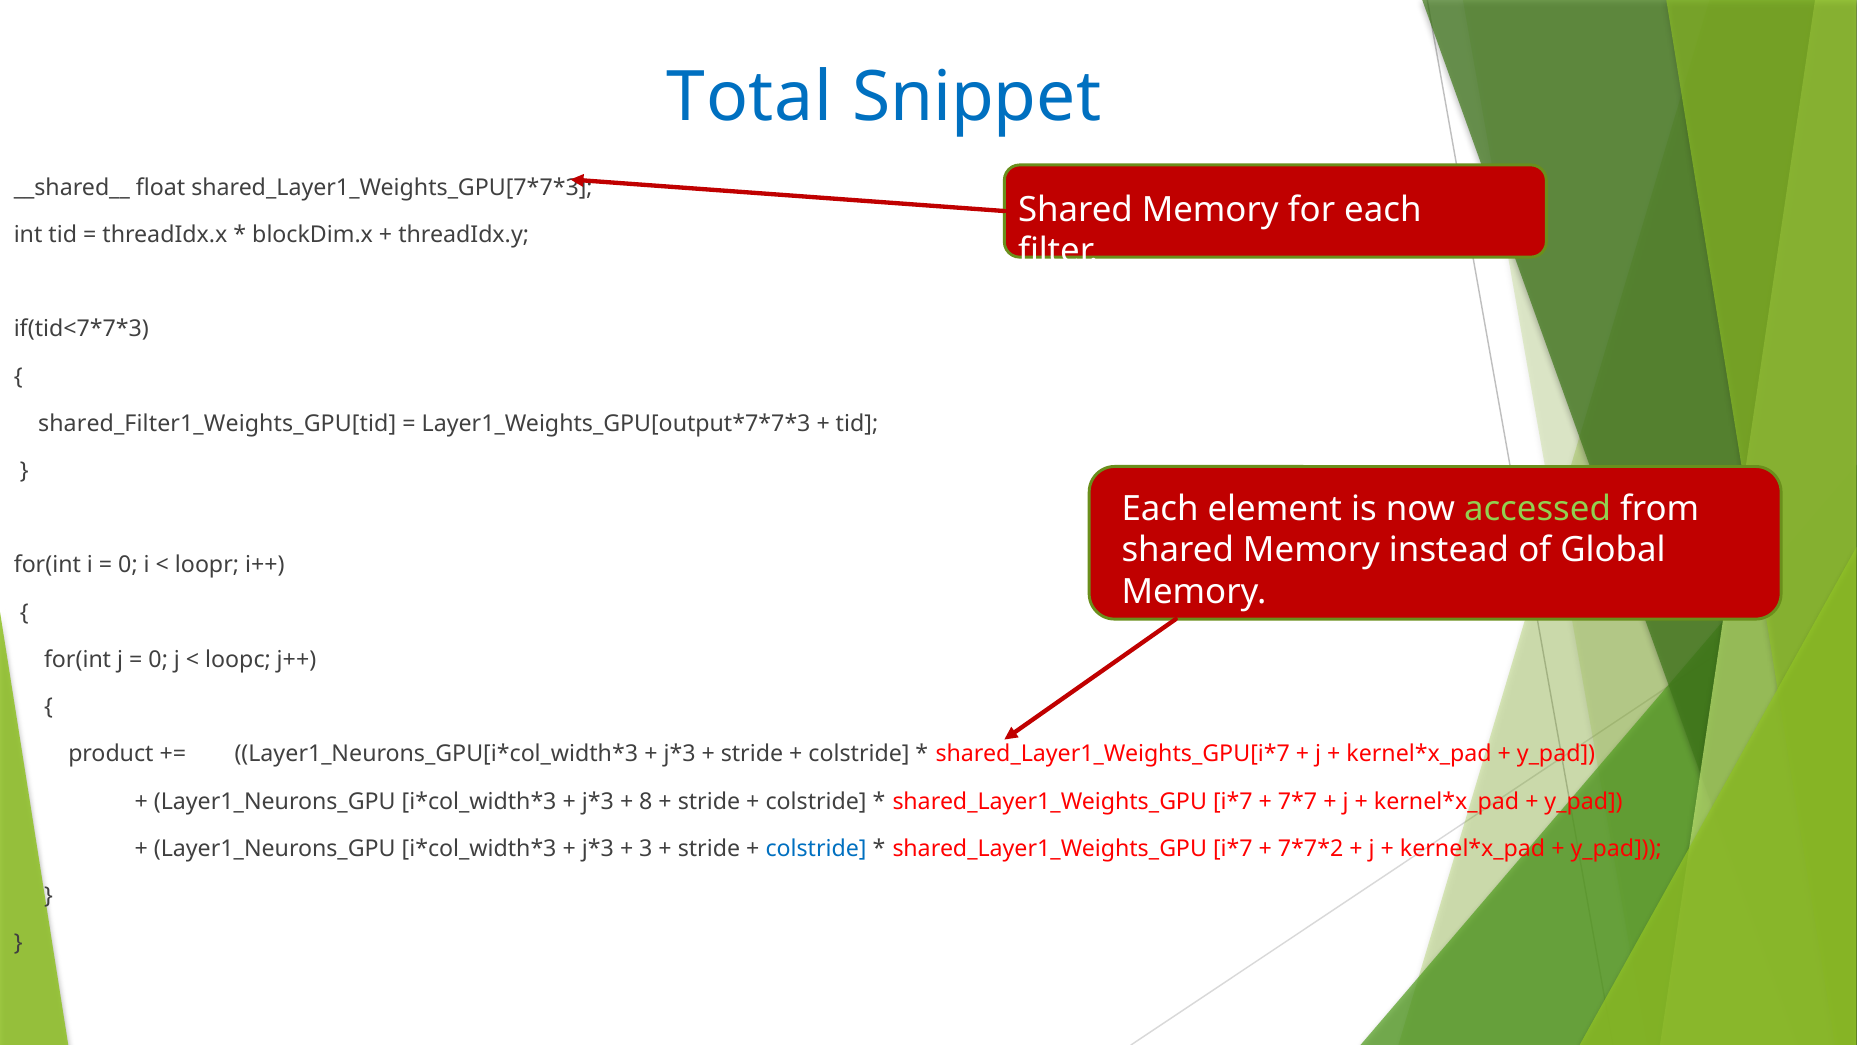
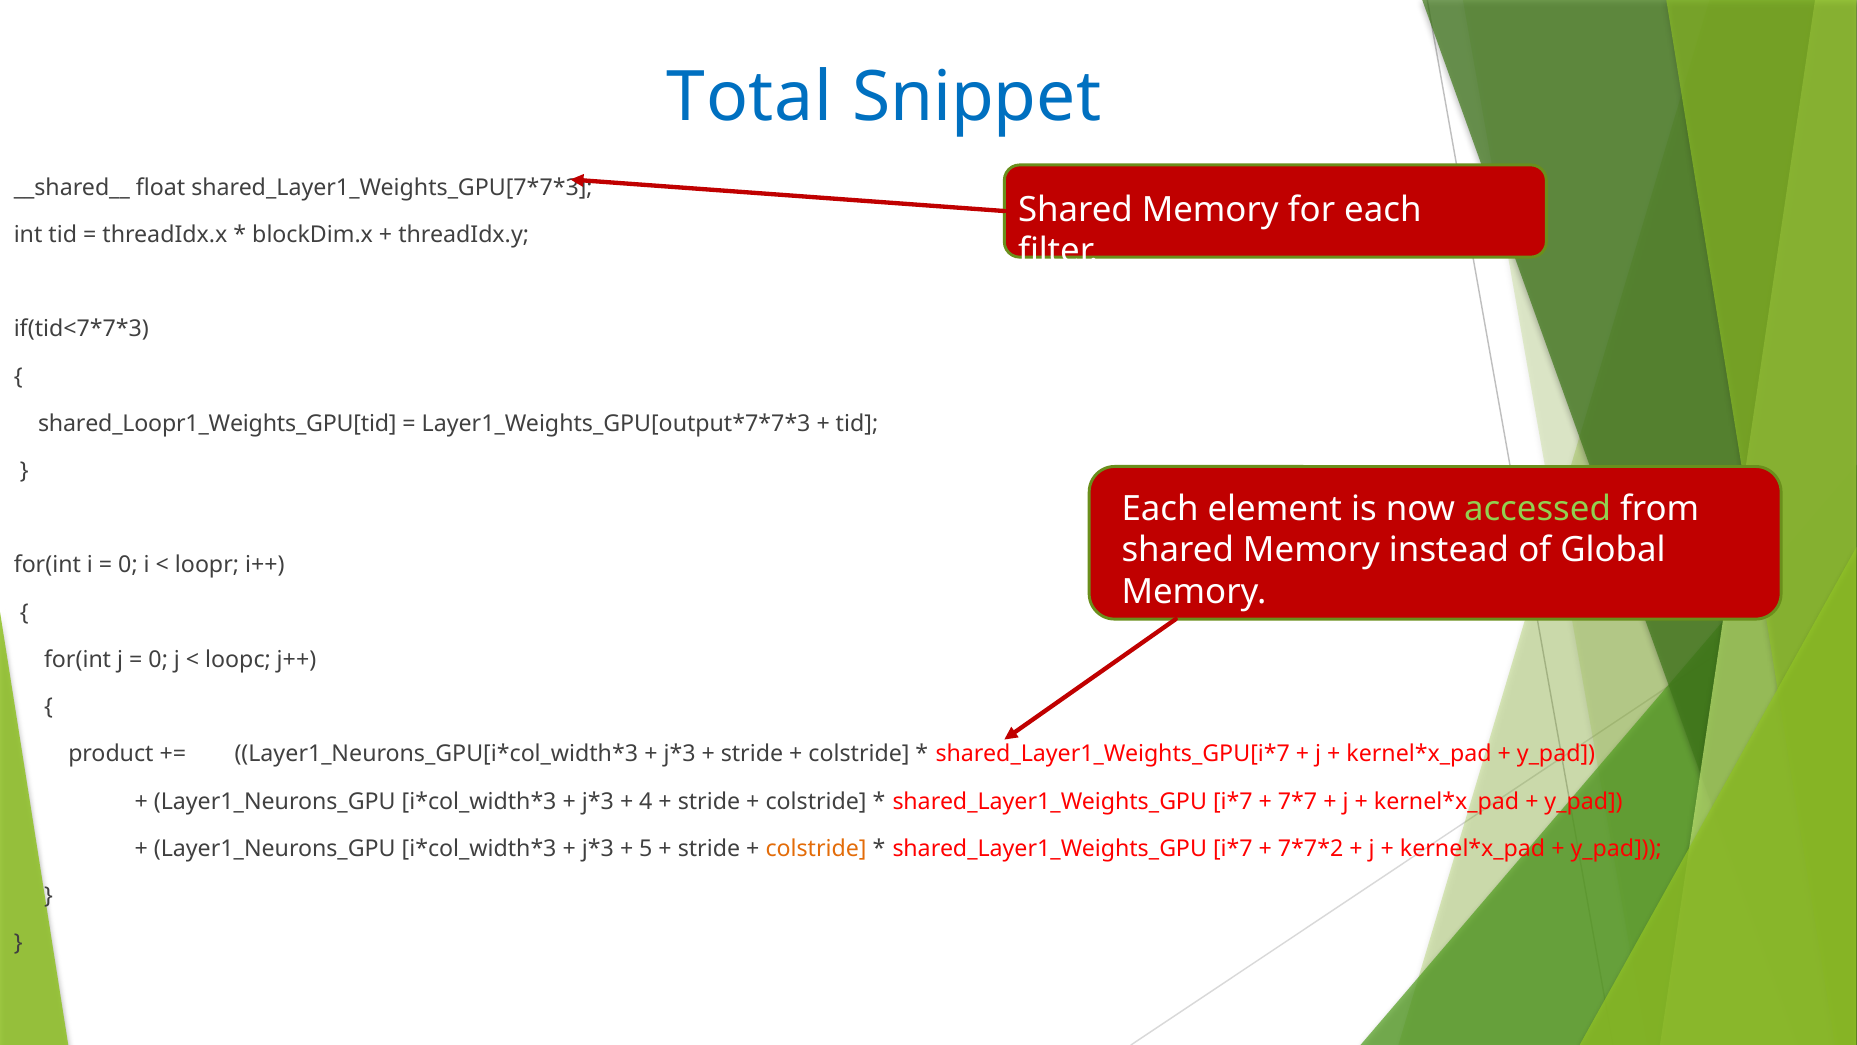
shared_Filter1_Weights_GPU[tid: shared_Filter1_Weights_GPU[tid -> shared_Loopr1_Weights_GPU[tid (217, 423)
8: 8 -> 4 (646, 801)
3: 3 -> 5 (646, 848)
colstride colour: blue -> orange (816, 848)
